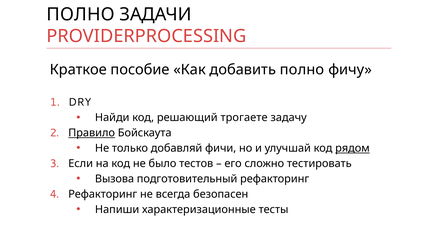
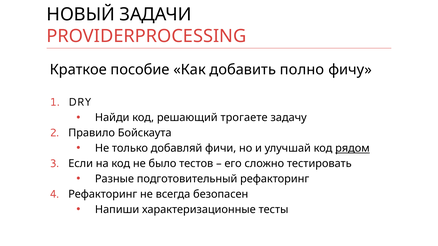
ПОЛНО: ПОЛНО -> НОВЫЙ (81, 14)
Правило underline: present -> none (92, 133)
Вызова: Вызова -> Разные (114, 179)
